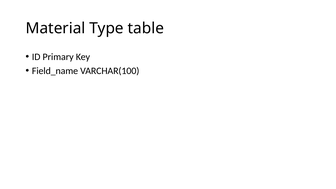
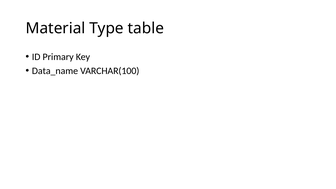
Field_name: Field_name -> Data_name (55, 71)
